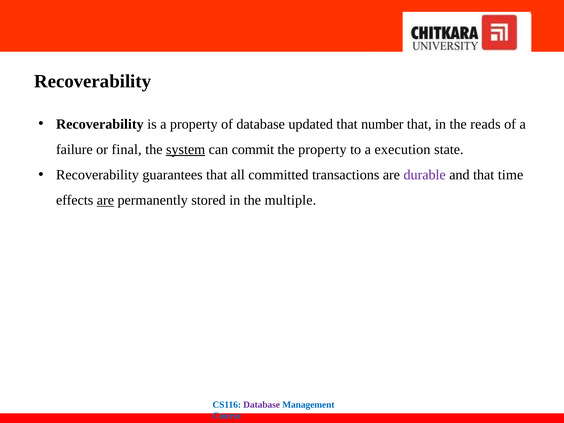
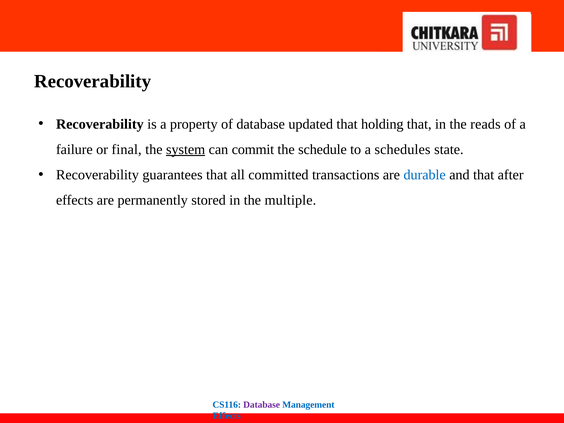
number: number -> holding (382, 124)
the property: property -> schedule (323, 149)
execution: execution -> schedules (403, 149)
durable colour: purple -> blue (425, 175)
time: time -> after (511, 175)
are underline: present -> none (105, 200)
Course: Course -> Effects (227, 416)
